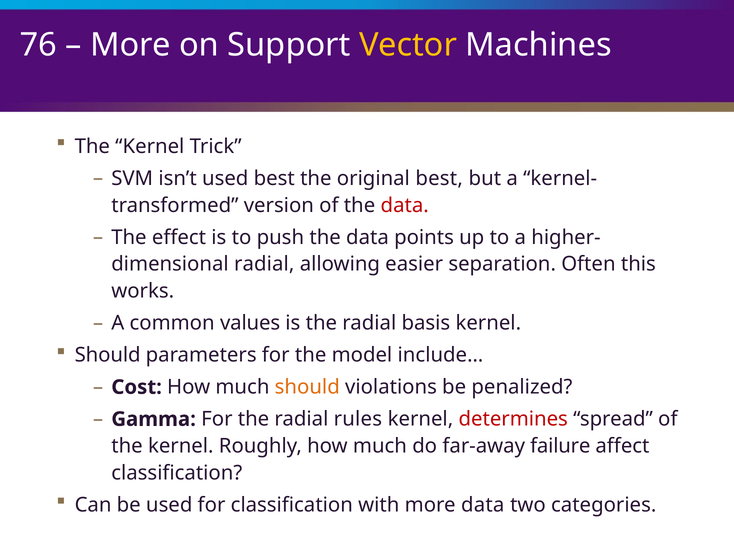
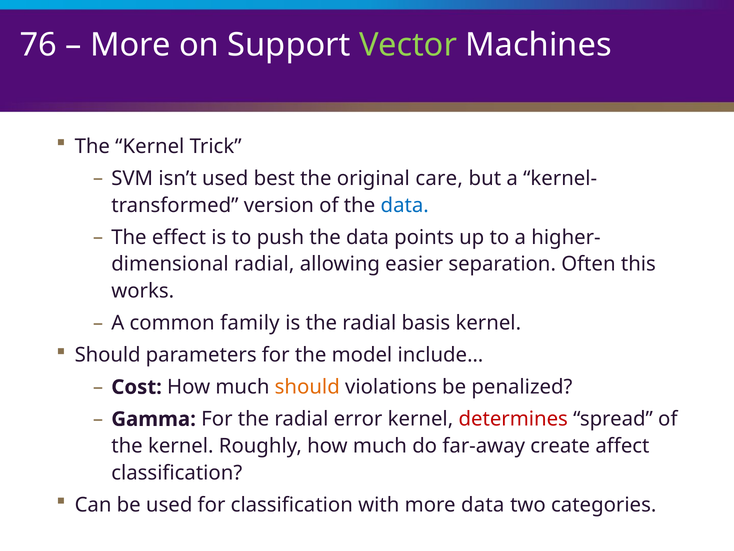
Vector colour: yellow -> light green (408, 45)
original best: best -> care (439, 178)
data colour: red -> blue (405, 205)
values: values -> family (250, 323)
rules: rules -> error (358, 419)
failure: failure -> create (560, 446)
